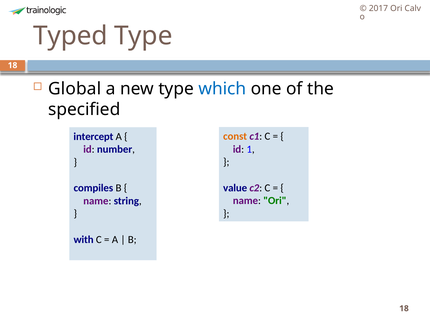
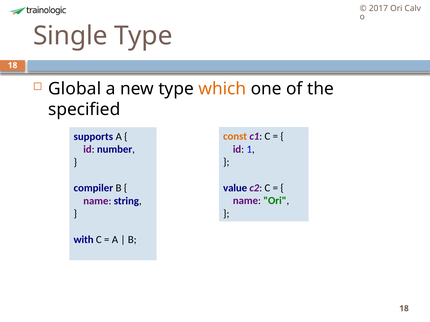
Typed: Typed -> Single (70, 36)
which colour: blue -> orange (222, 89)
intercept: intercept -> supports (93, 137)
compiles: compiles -> compiler (93, 188)
